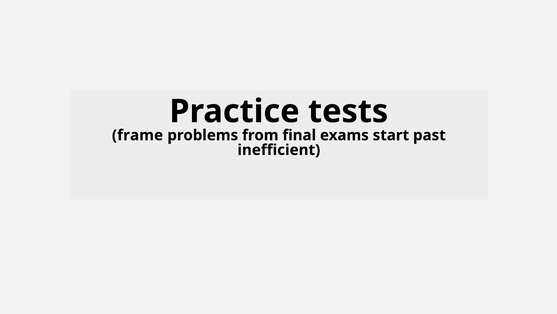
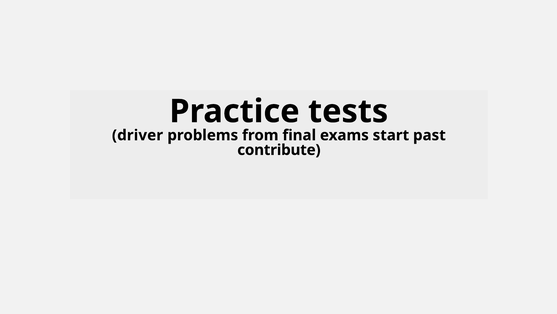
frame: frame -> driver (137, 135)
inefficient: inefficient -> contribute (279, 150)
